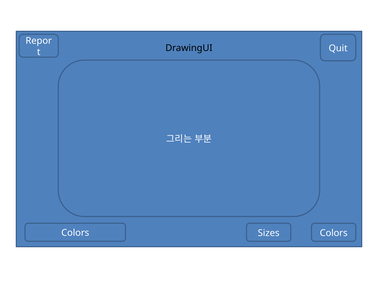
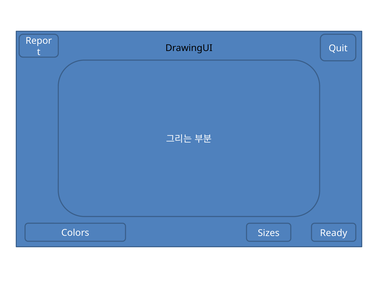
Colors: Colors -> Ready (334, 233)
